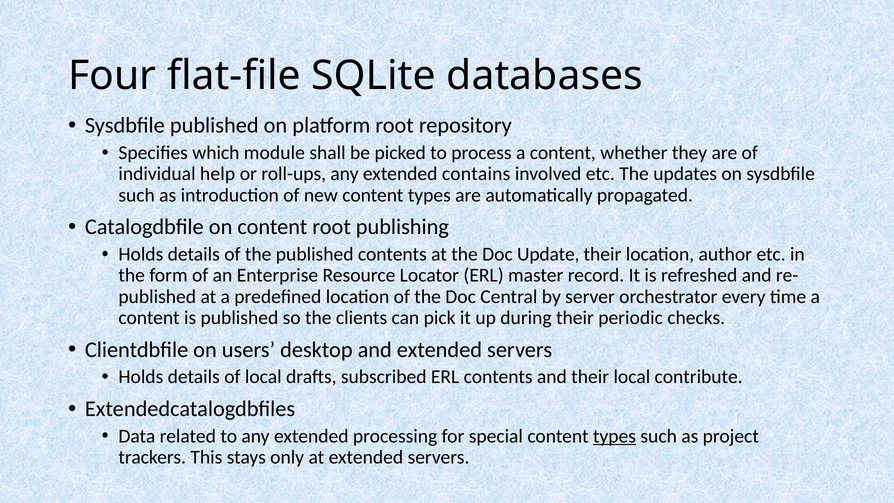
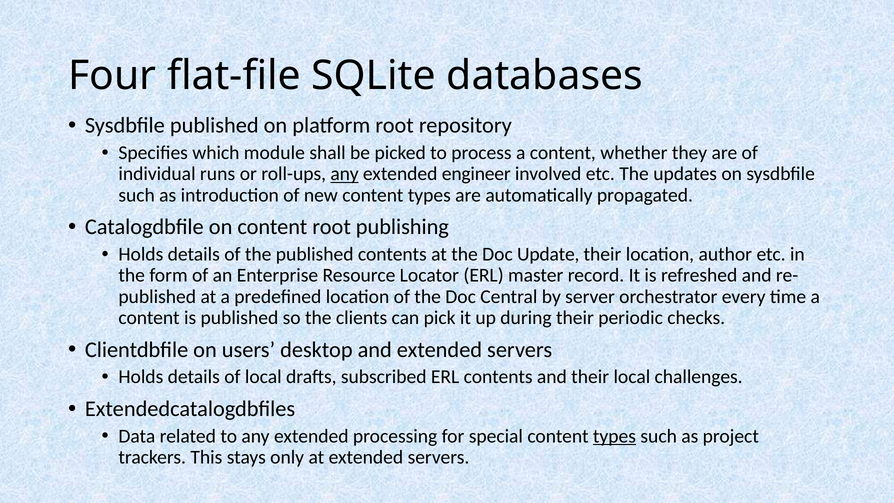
help: help -> runs (218, 174)
any underline: none -> present (345, 174)
contains: contains -> engineer (476, 174)
contribute: contribute -> challenges (699, 377)
